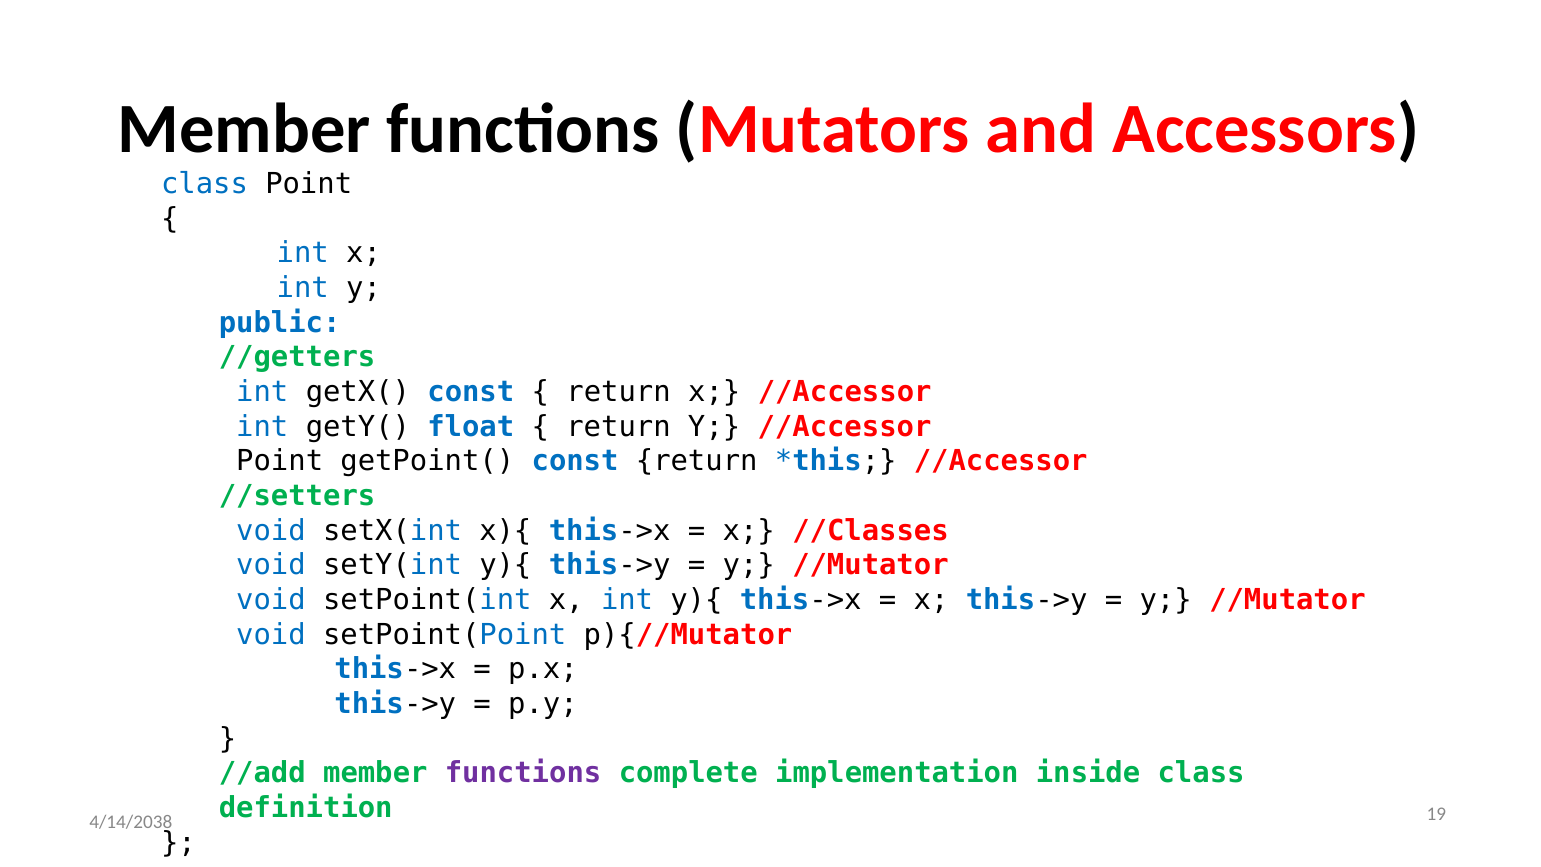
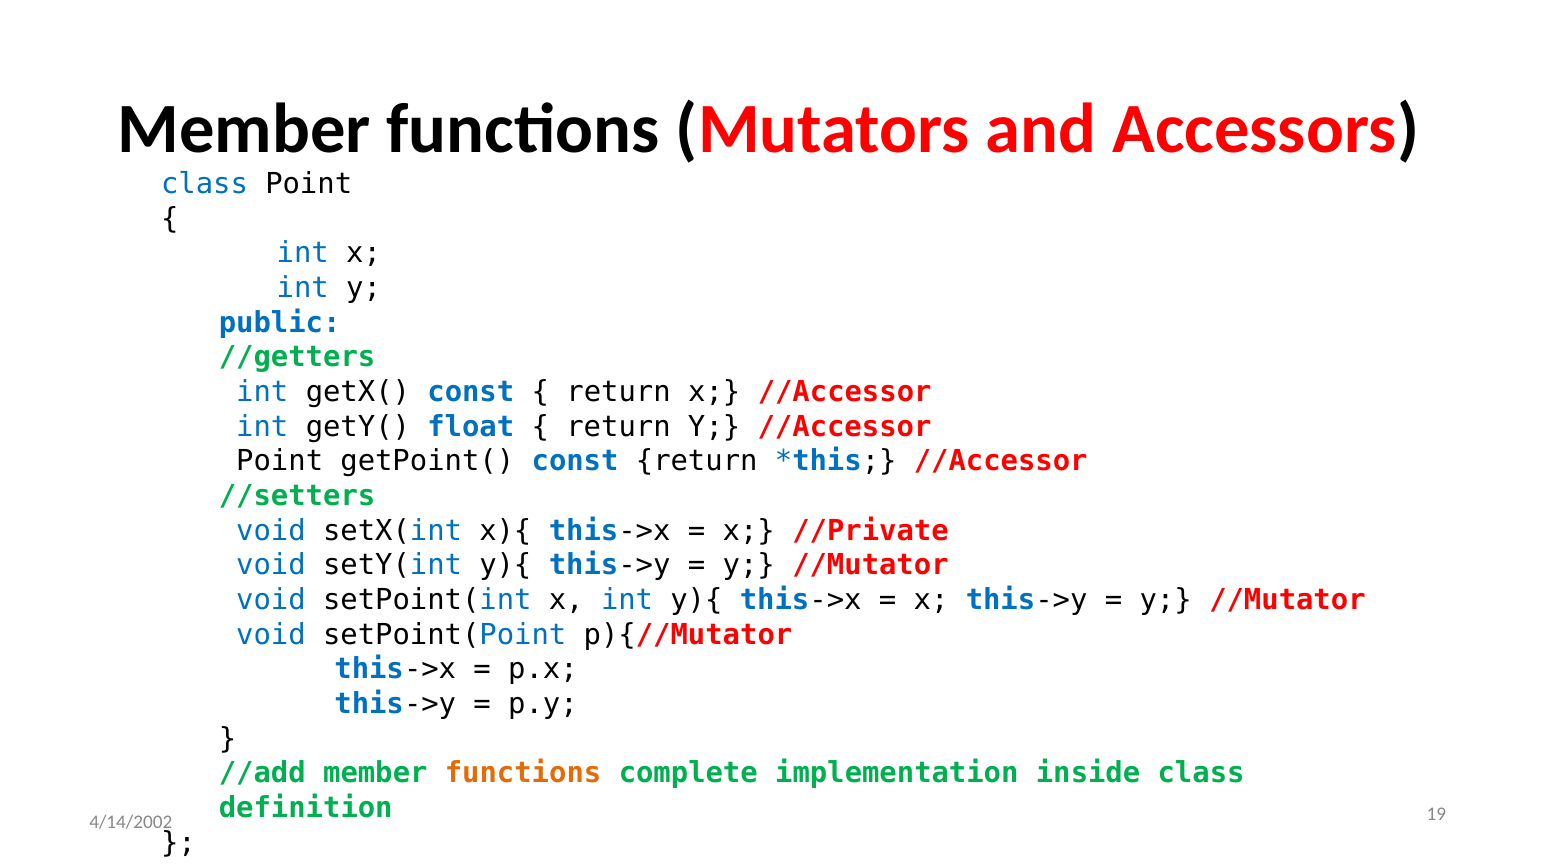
//Classes: //Classes -> //Private (871, 530)
functions colour: purple -> orange (523, 773)
4/14/2038: 4/14/2038 -> 4/14/2002 (131, 822)
